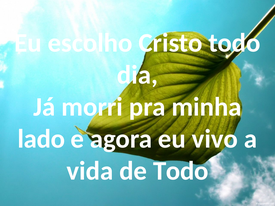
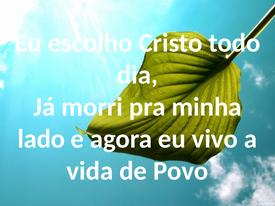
de Todo: Todo -> Povo (181, 171)
